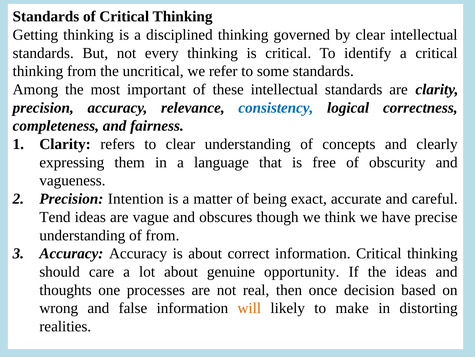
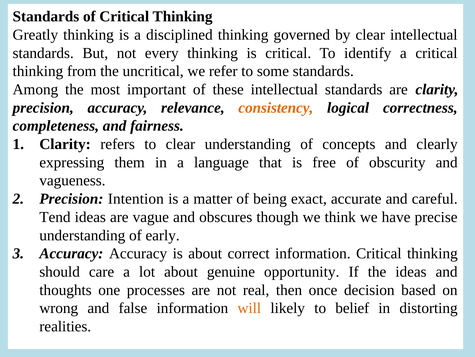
Getting: Getting -> Greatly (35, 35)
consistency colour: blue -> orange (276, 107)
of from: from -> early (163, 235)
make: make -> belief (352, 308)
